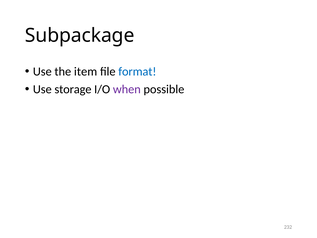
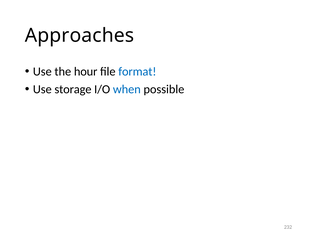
Subpackage: Subpackage -> Approaches (80, 36)
item: item -> hour (86, 71)
when colour: purple -> blue (127, 89)
